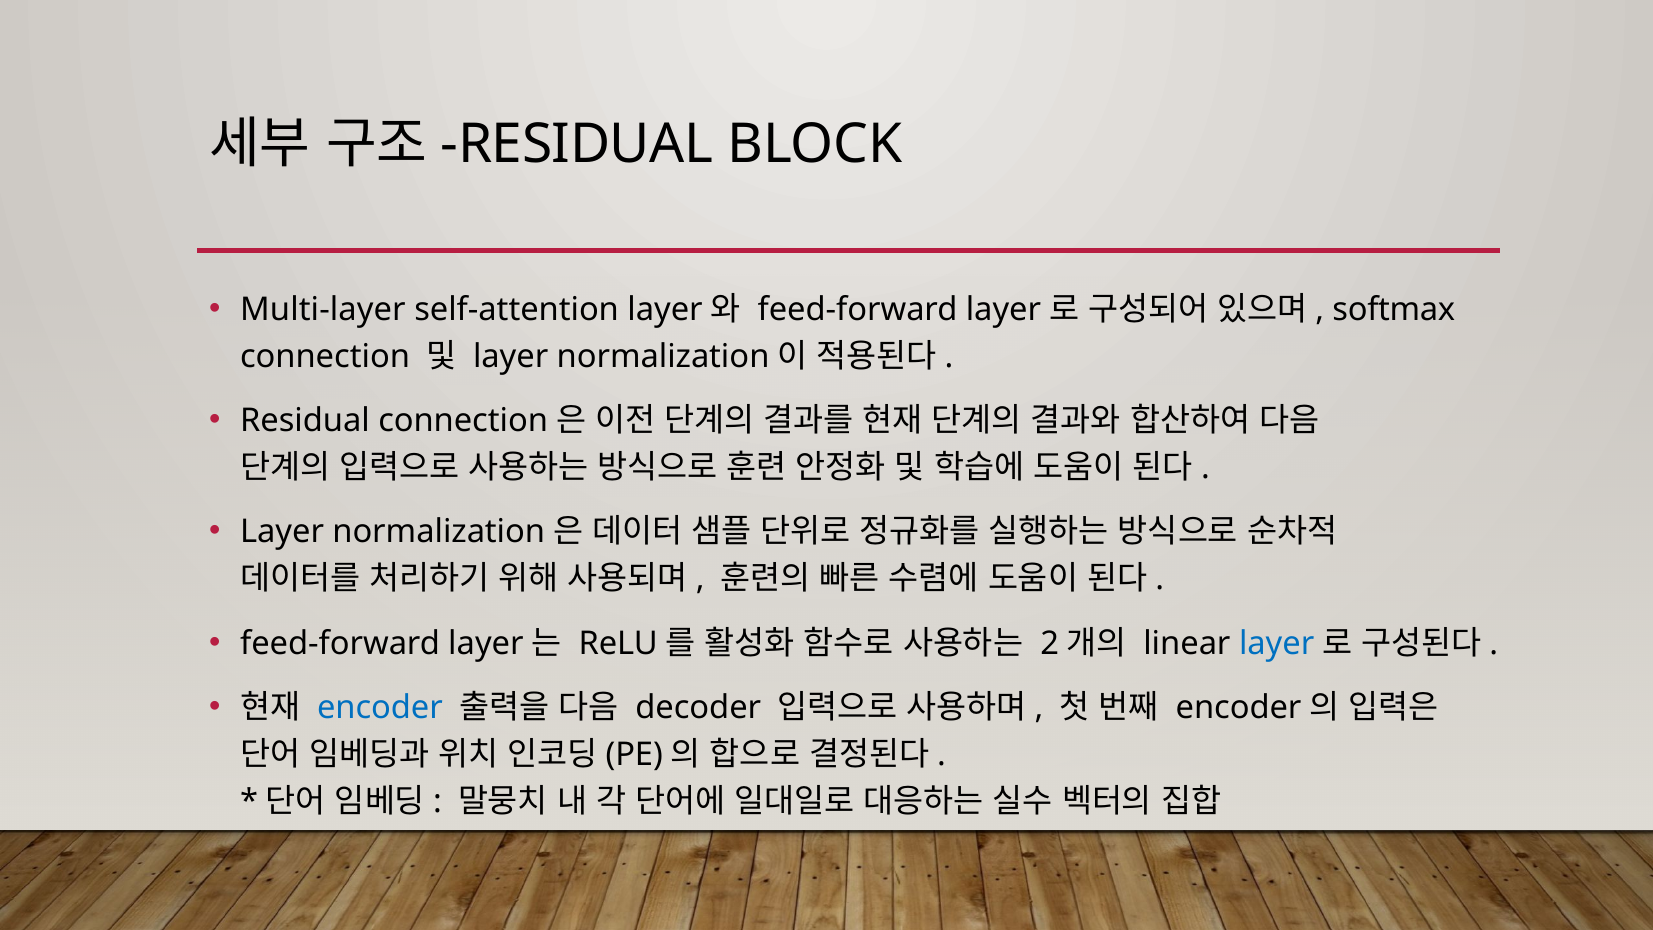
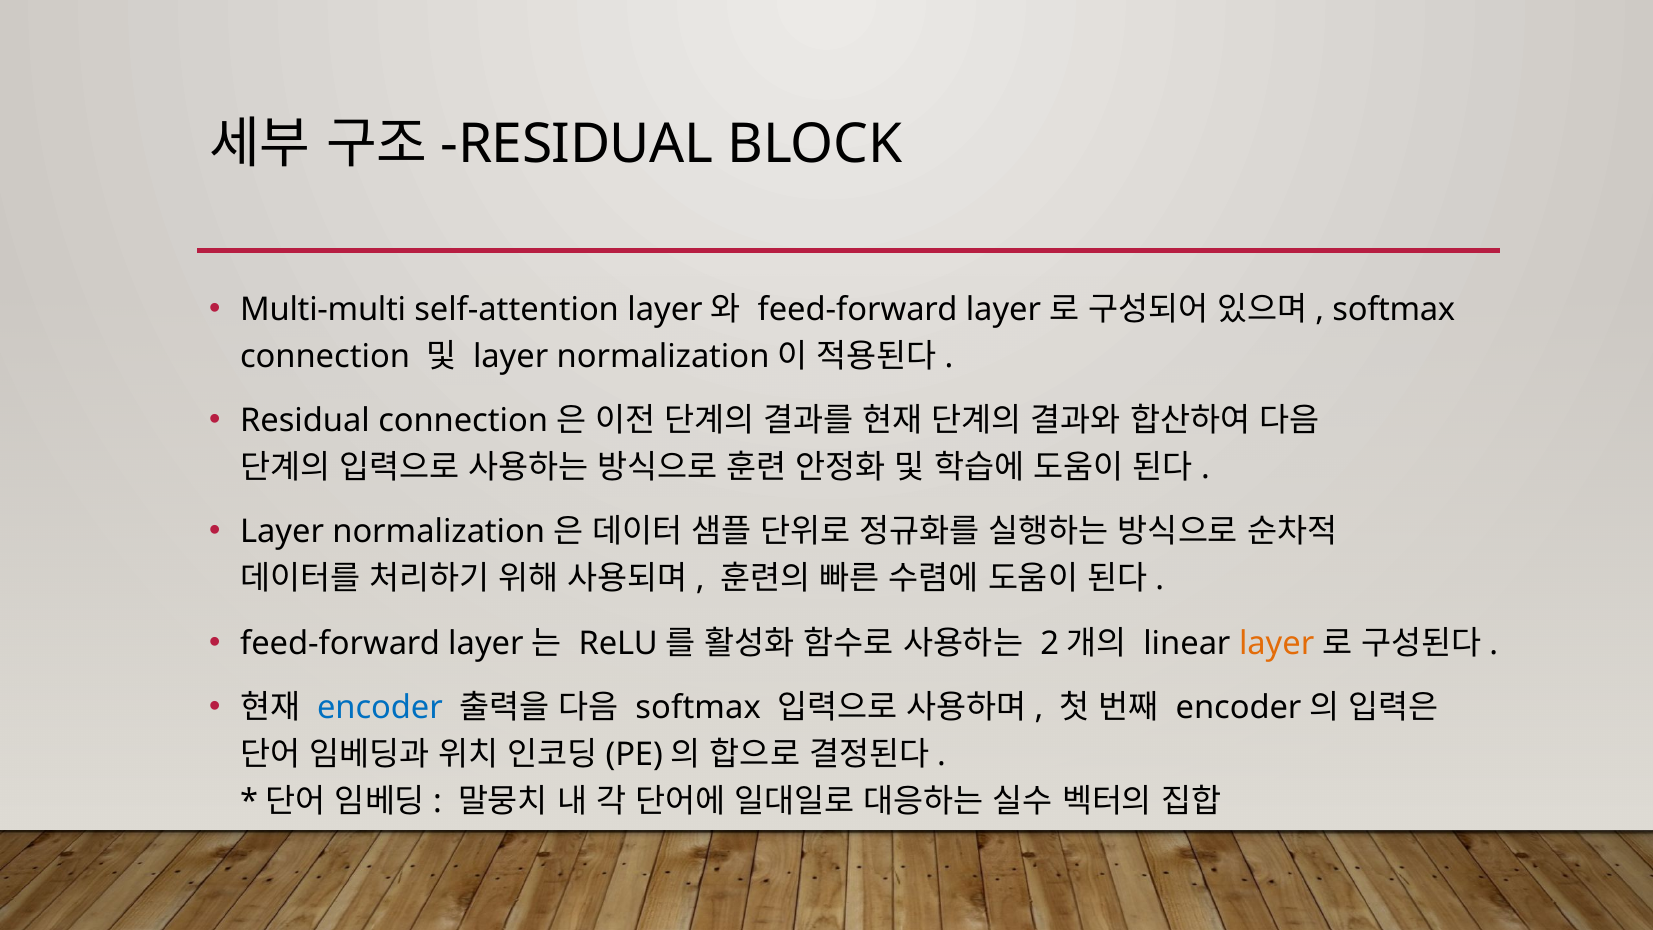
Multi-layer: Multi-layer -> Multi-multi (323, 309)
layer colour: blue -> orange (1277, 643)
decoder: decoder -> softmax (698, 707)
